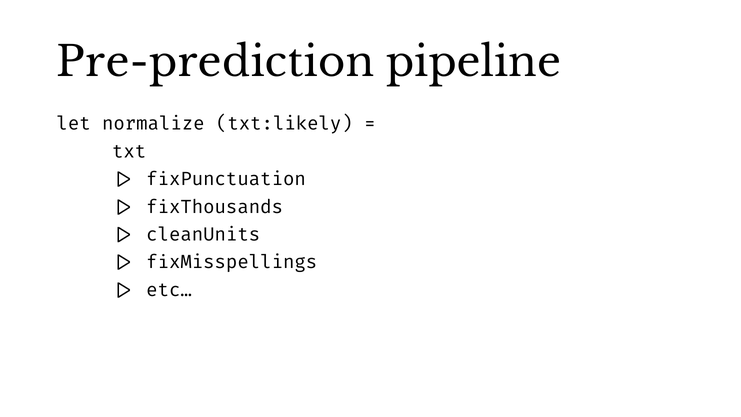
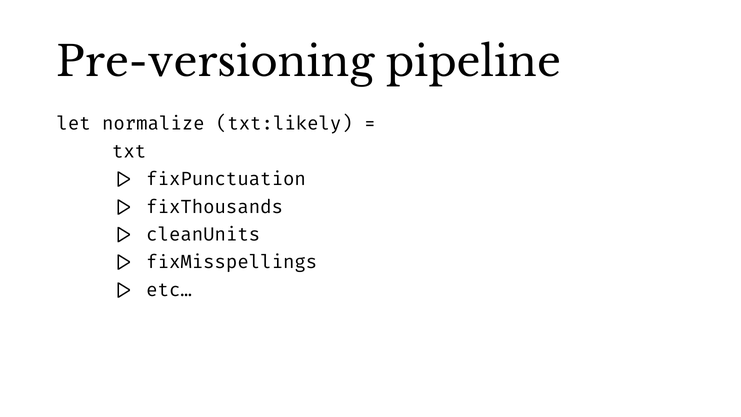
Pre-prediction: Pre-prediction -> Pre-versioning (216, 62)
